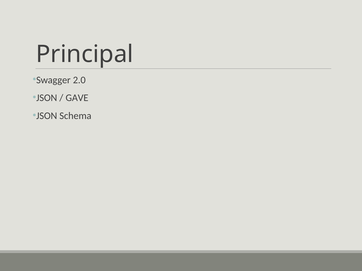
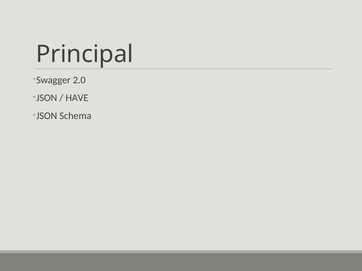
GAVE: GAVE -> HAVE (77, 98)
